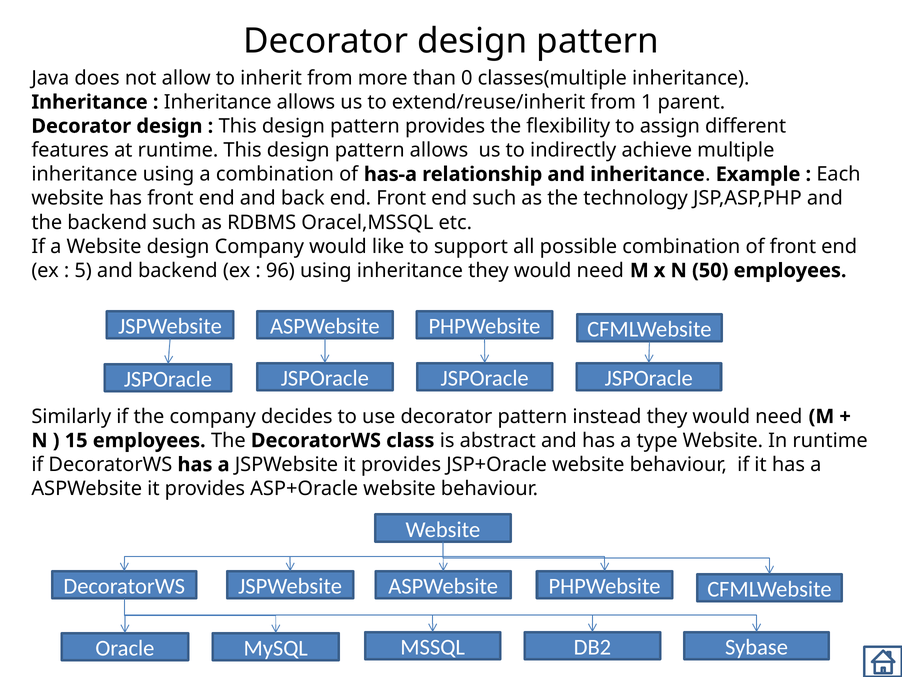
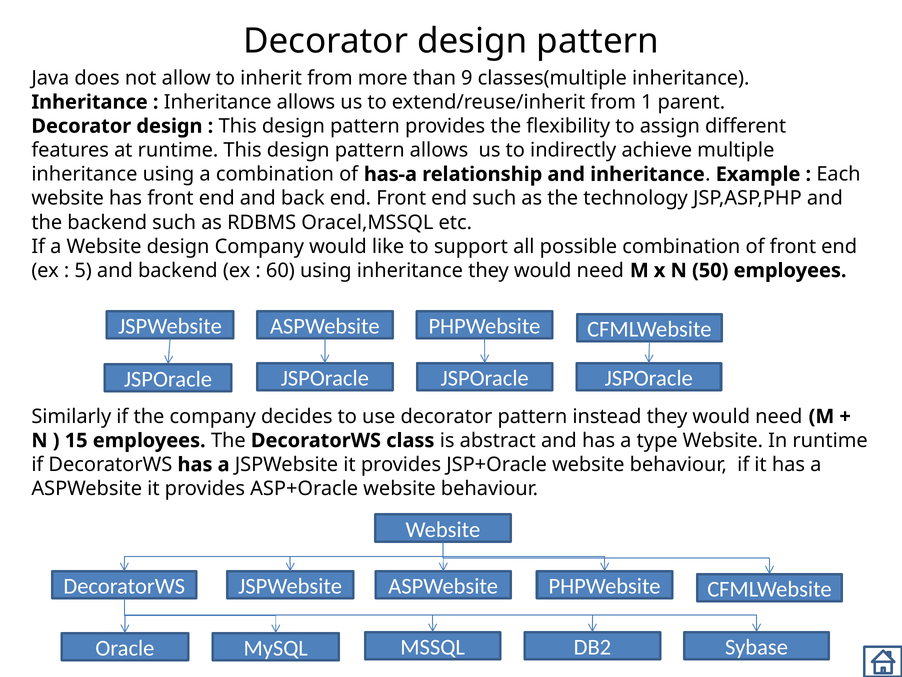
0: 0 -> 9 (467, 78)
96: 96 -> 60 (280, 270)
